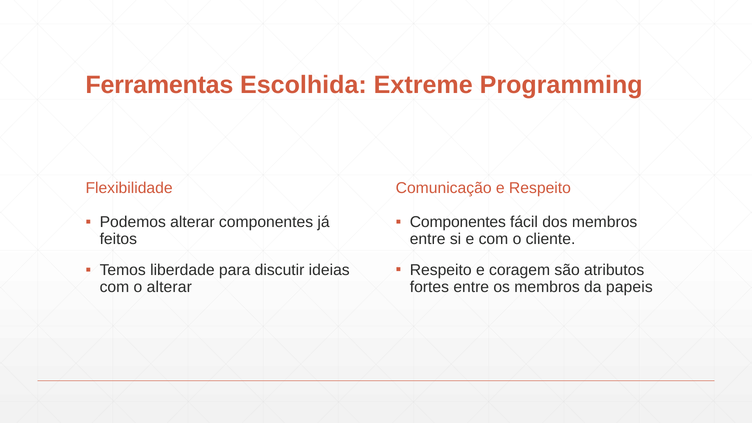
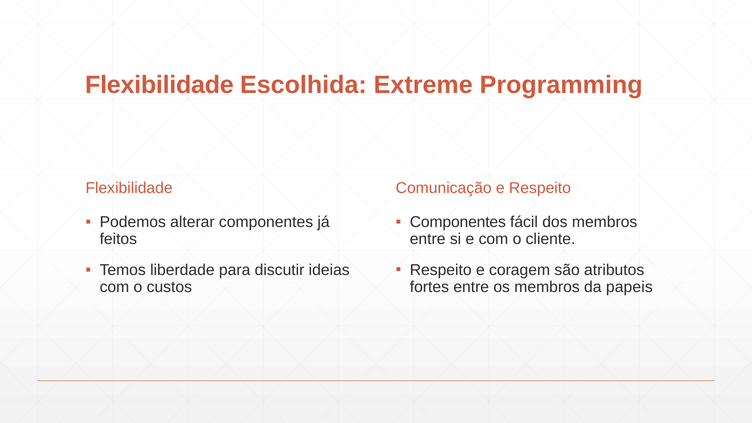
Ferramentas: Ferramentas -> Flexibilidade (159, 85)
o alterar: alterar -> custos (169, 287)
